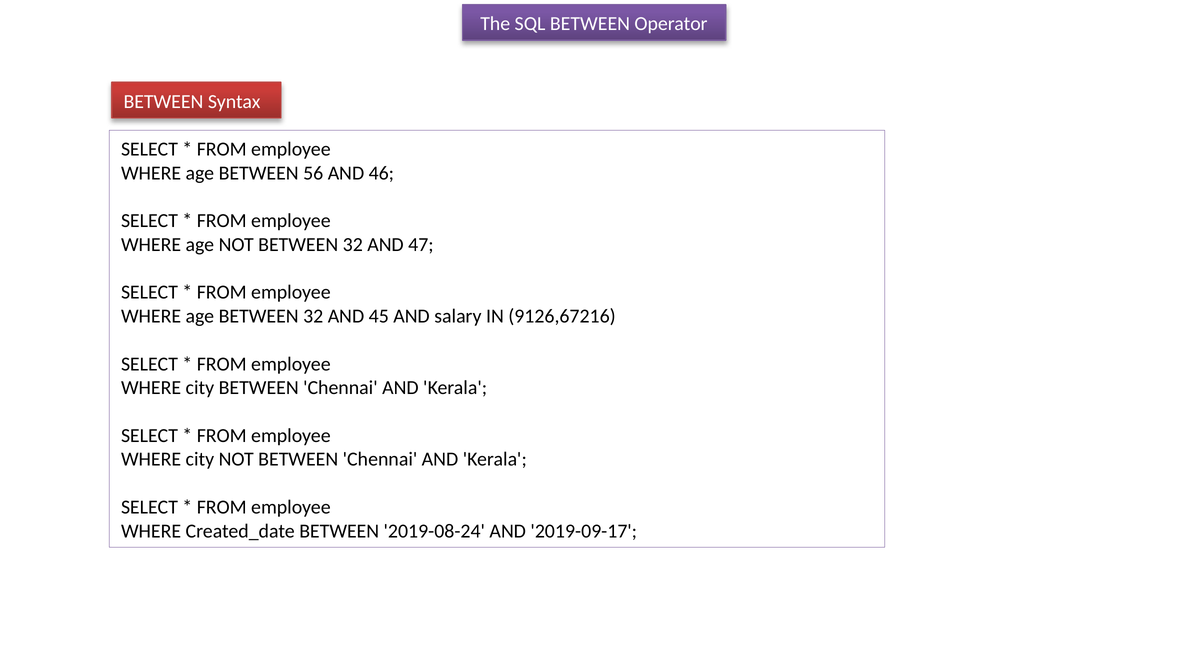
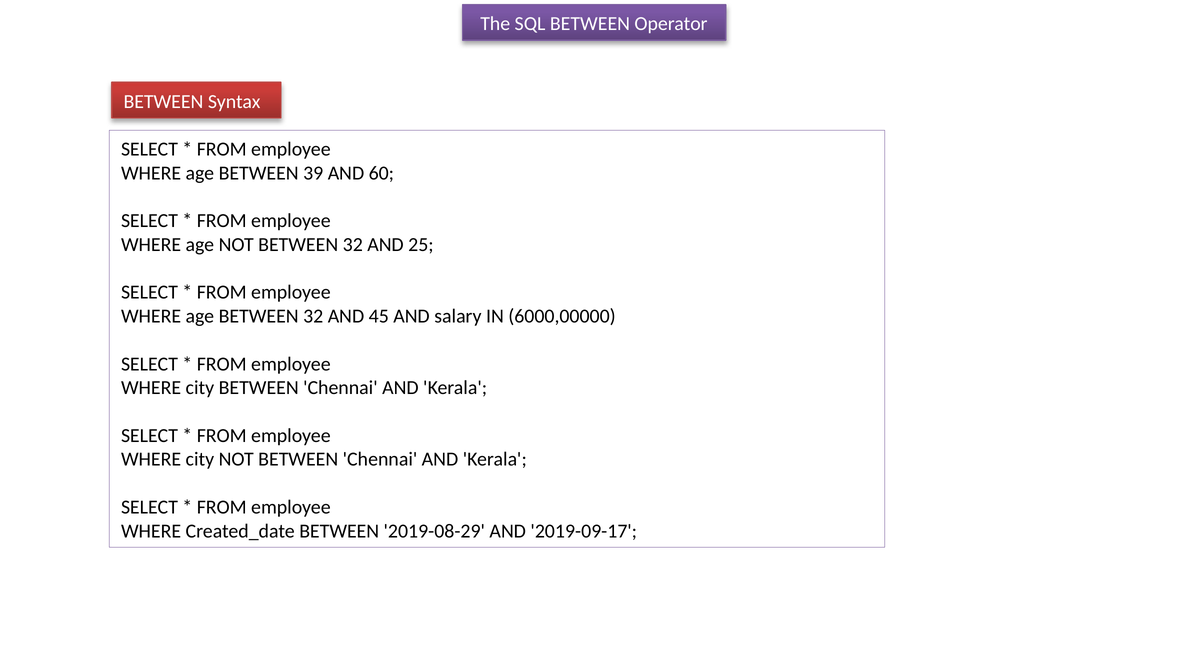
56: 56 -> 39 (313, 173)
46: 46 -> 60 (381, 173)
47: 47 -> 25 (421, 245)
9126,67216: 9126,67216 -> 6000,00000 (562, 316)
2019-08-24: 2019-08-24 -> 2019-08-29 (434, 531)
